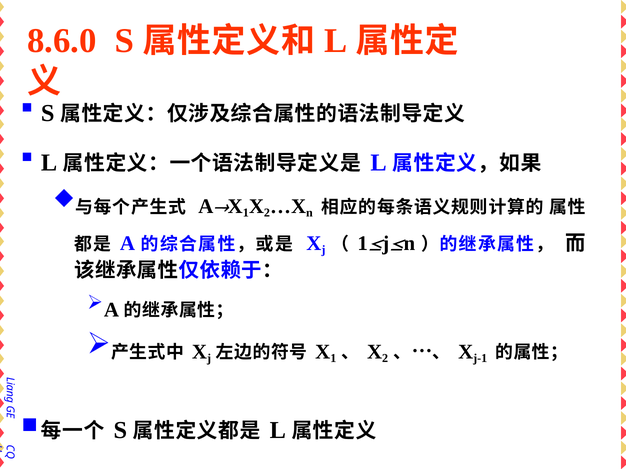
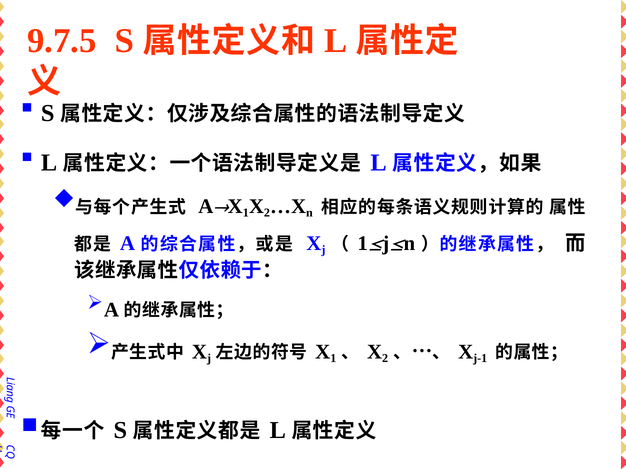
8.6.0: 8.6.0 -> 9.7.5 (62, 41)
